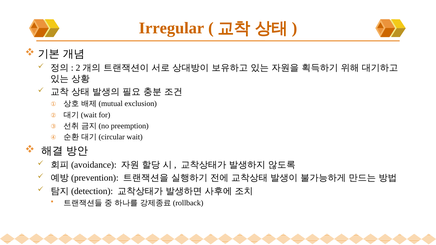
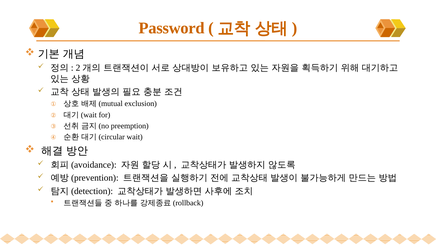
Irregular: Irregular -> Password (172, 28)
